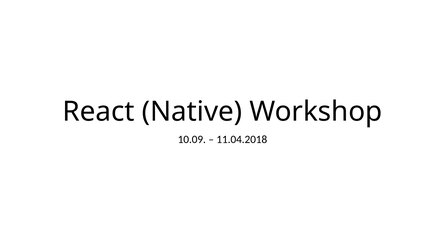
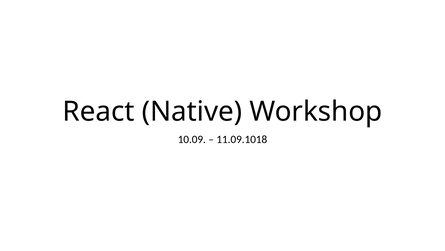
11.04.2018: 11.04.2018 -> 11.09.1018 (242, 139)
